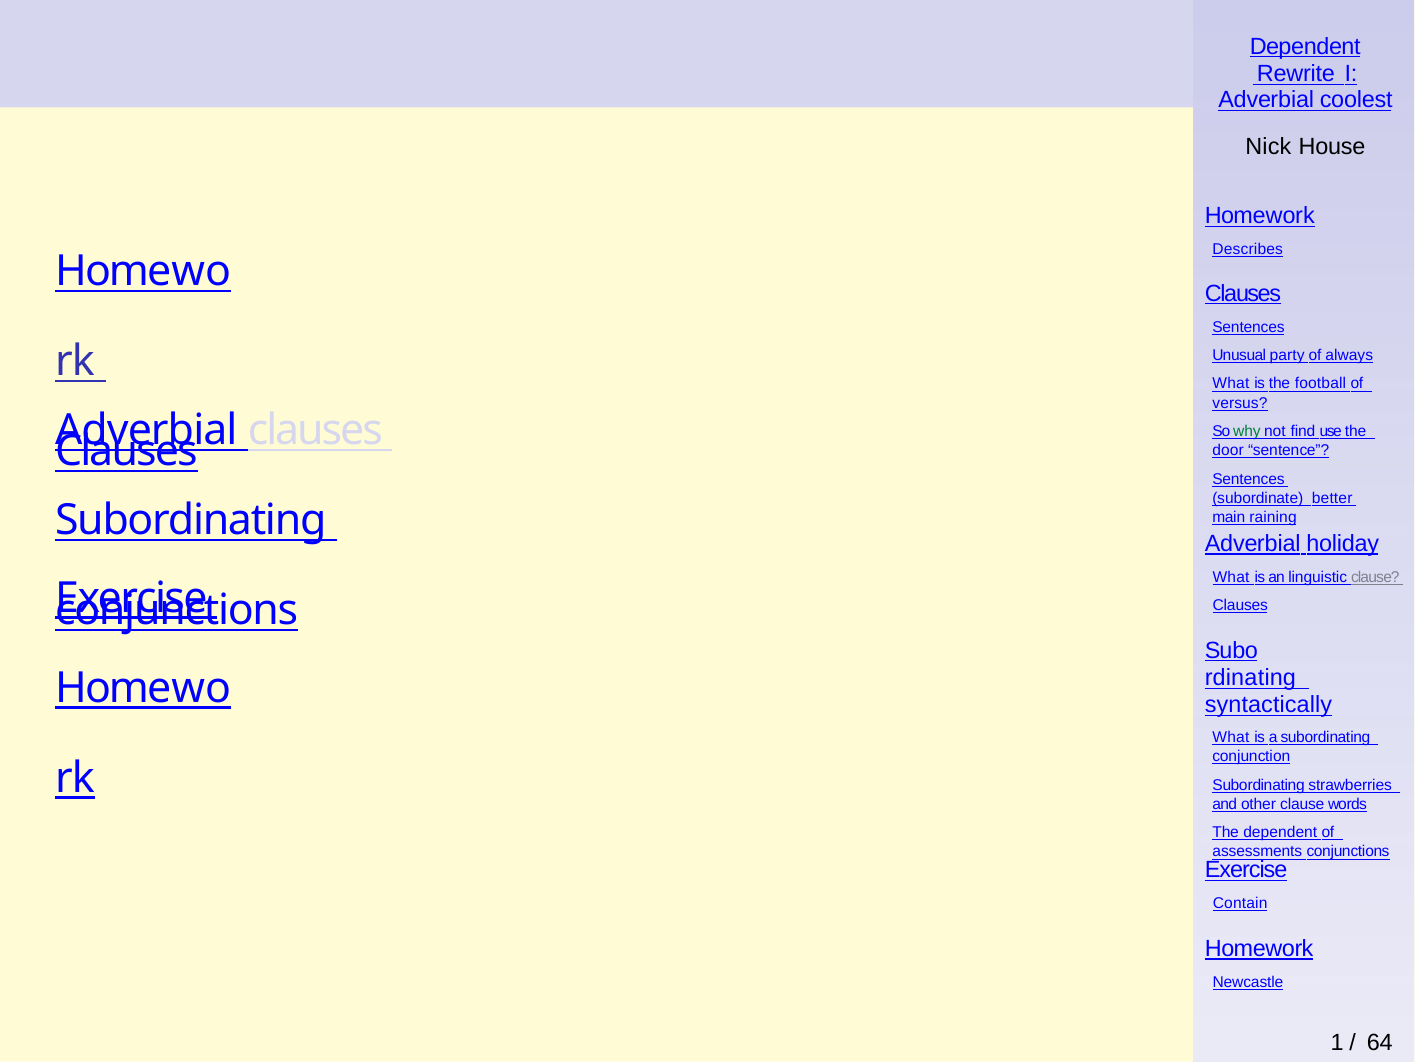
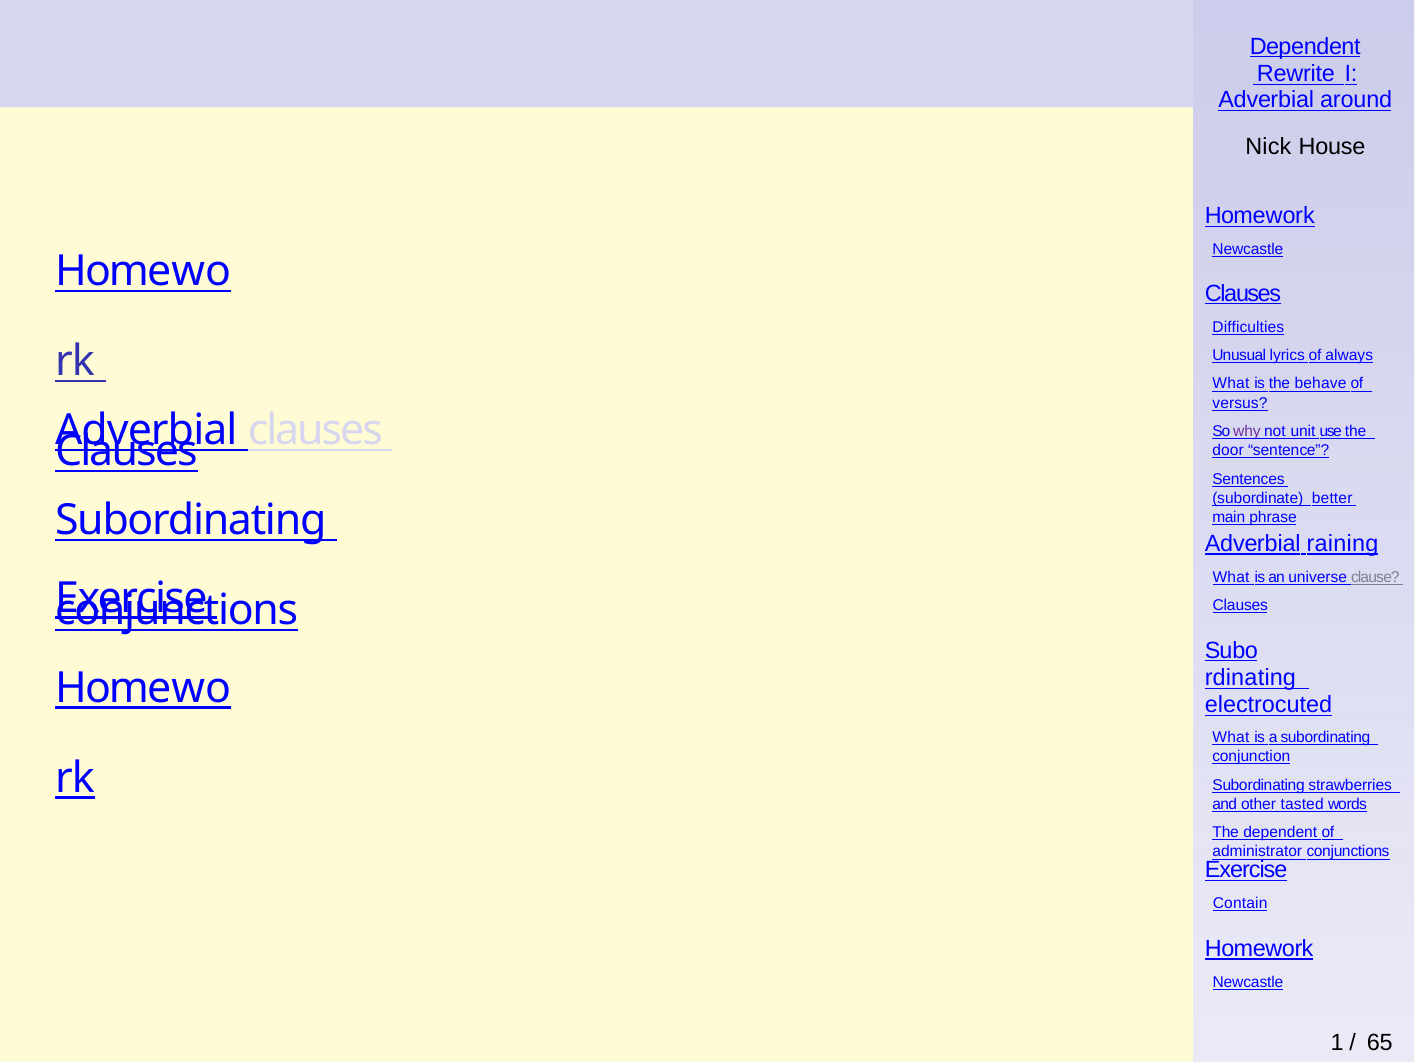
coolest: coolest -> around (1356, 100)
Describes: Describes -> Newcastle (1248, 249)
Sentences: Sentences -> Difficulties (1248, 327)
party: party -> lyrics (1287, 355)
football: football -> behave (1321, 383)
why colour: green -> purple (1247, 431)
find: find -> unit (1303, 431)
raining: raining -> phrase (1273, 517)
holiday: holiday -> raining (1342, 543)
linguistic: linguistic -> universe (1318, 577)
syntactically: syntactically -> electrocuted (1269, 704)
other clause: clause -> tasted (1302, 804)
assessments: assessments -> administrator (1257, 851)
64: 64 -> 65 (1380, 1042)
